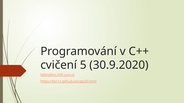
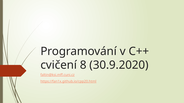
5: 5 -> 8 (83, 65)
